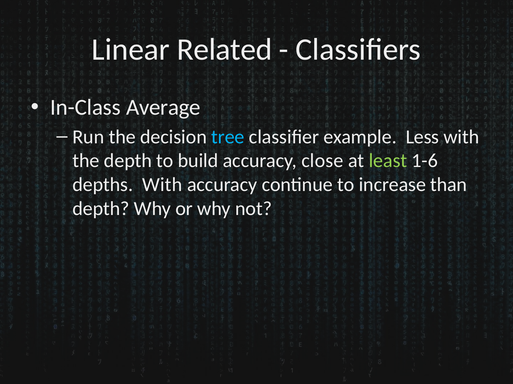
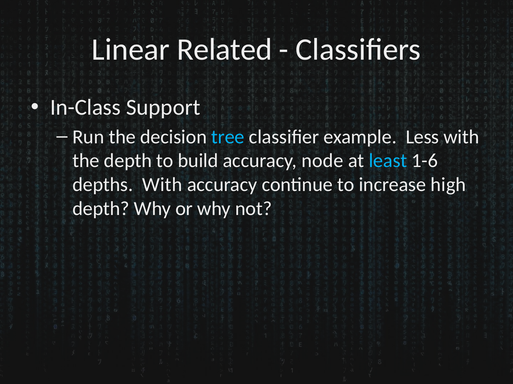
Average: Average -> Support (163, 108)
close: close -> node (322, 161)
least colour: light green -> light blue (388, 161)
than: than -> high (448, 185)
